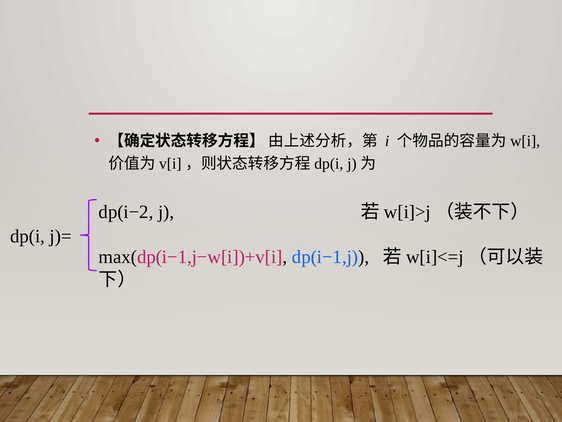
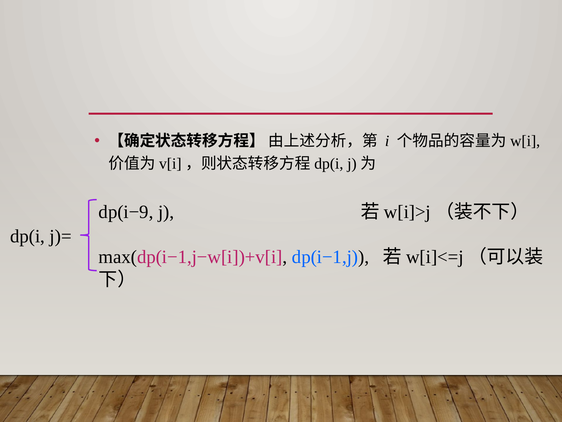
dp(i−2: dp(i−2 -> dp(i−9 (126, 212)
